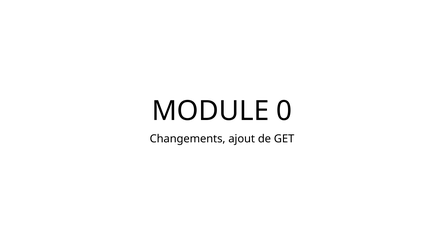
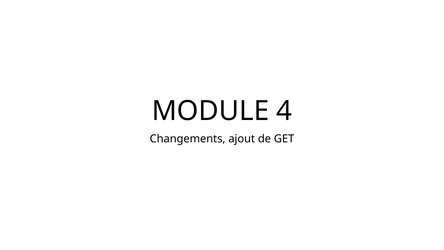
0: 0 -> 4 (284, 111)
